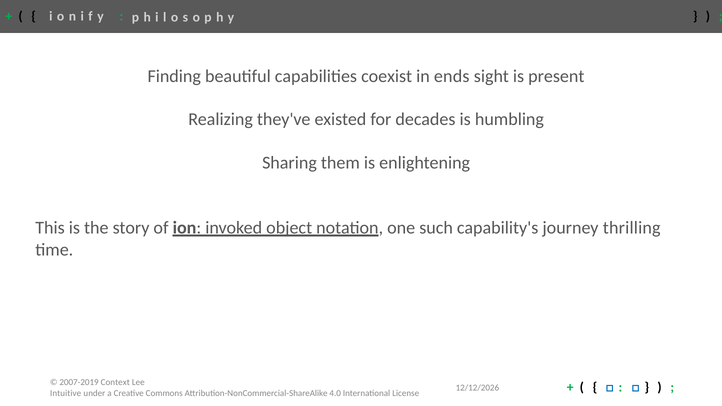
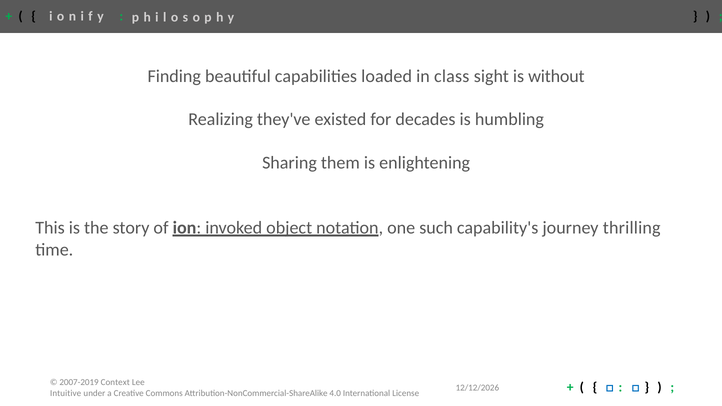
coexist: coexist -> loaded (387, 76)
ends: ends -> class (452, 76)
present: present -> without (556, 76)
